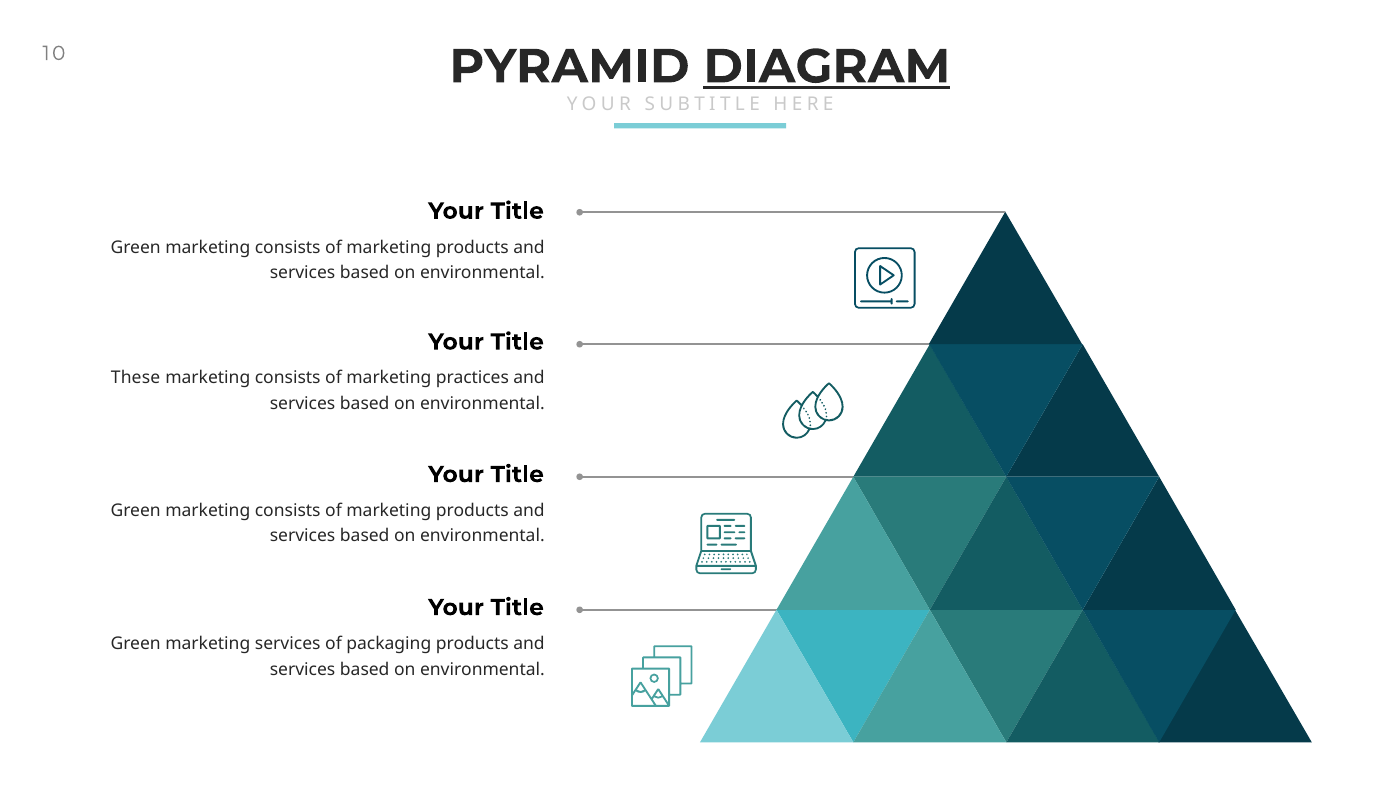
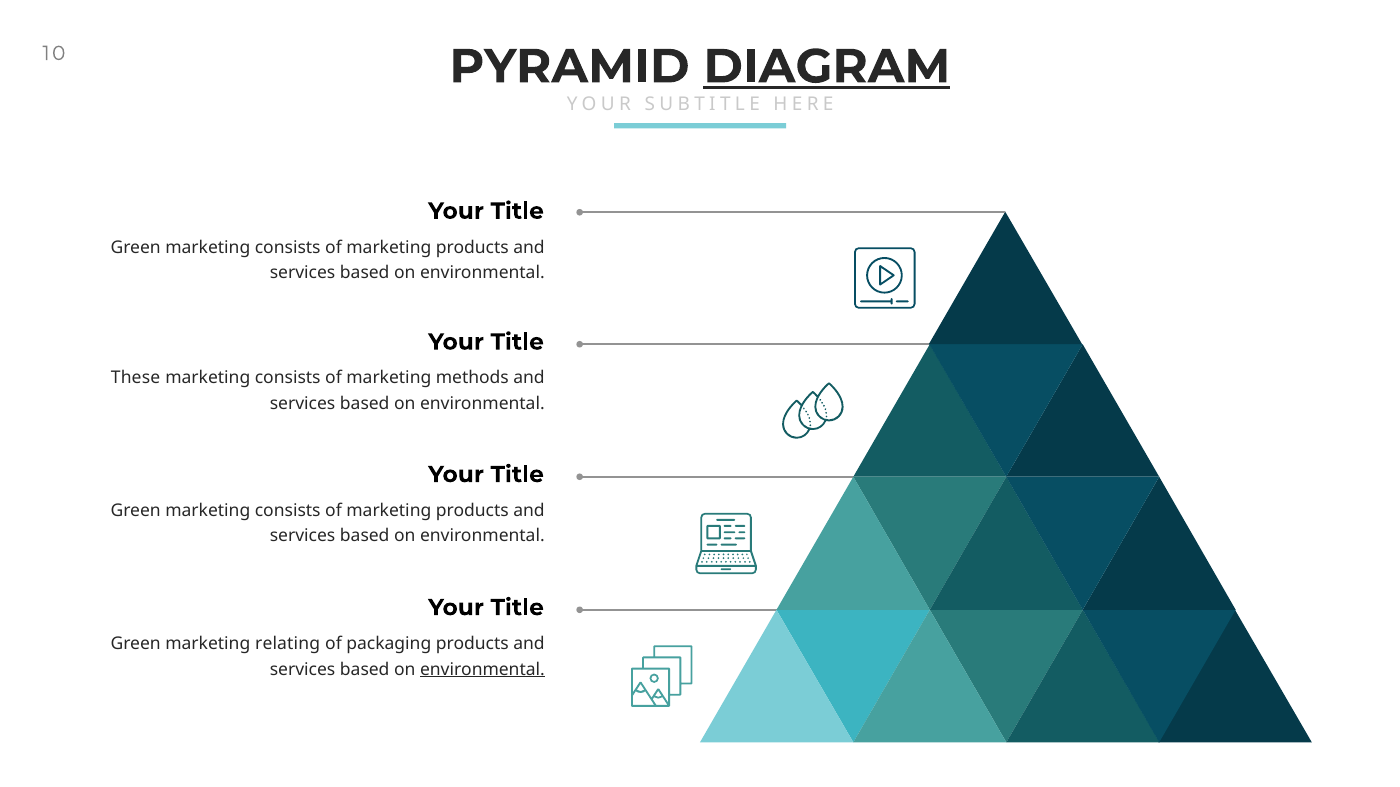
practices: practices -> methods (472, 379)
marketing services: services -> relating (288, 644)
environmental underline: none -> present (482, 670)
